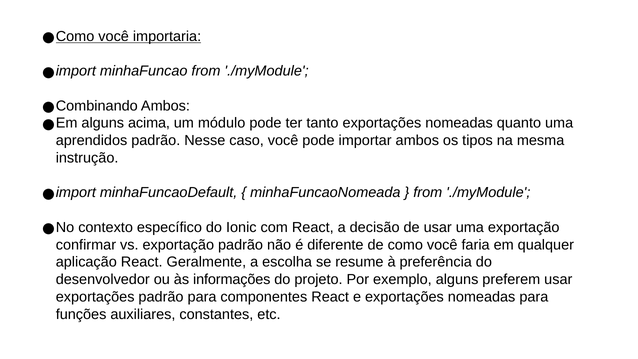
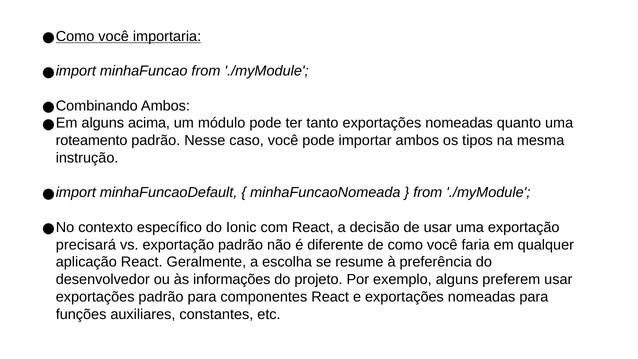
aprendidos: aprendidos -> roteamento (92, 141)
confirmar: confirmar -> precisará (86, 245)
